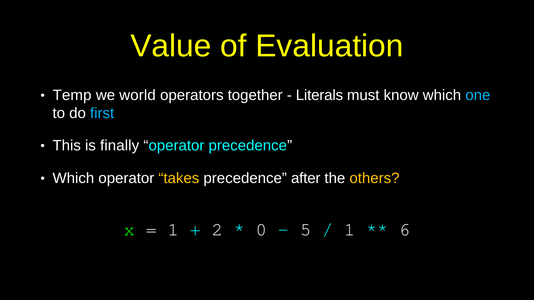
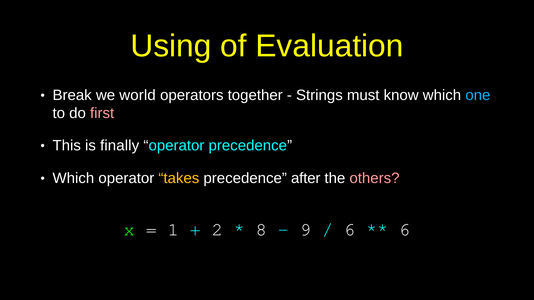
Value: Value -> Using (171, 46)
Temp: Temp -> Break (72, 95)
Literals: Literals -> Strings (319, 95)
first colour: light blue -> pink (102, 113)
others colour: yellow -> pink (374, 178)
0: 0 -> 8 (261, 230)
5: 5 -> 9 (306, 230)
1: 1 -> 6 (350, 230)
